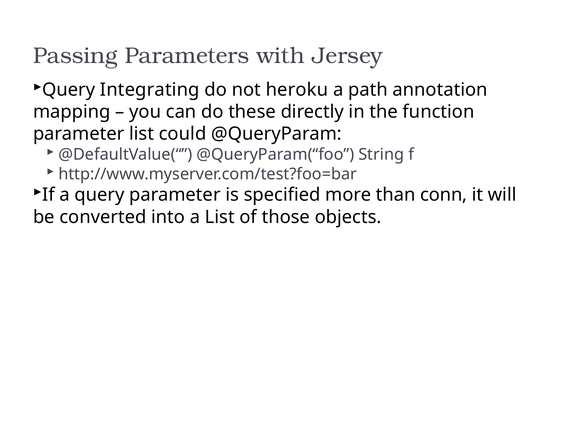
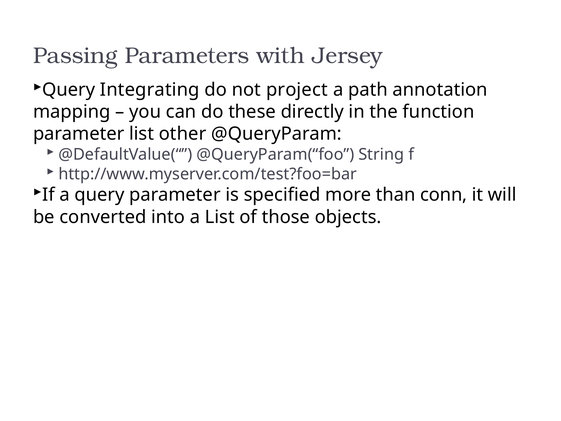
heroku: heroku -> project (297, 90)
could: could -> other (183, 134)
